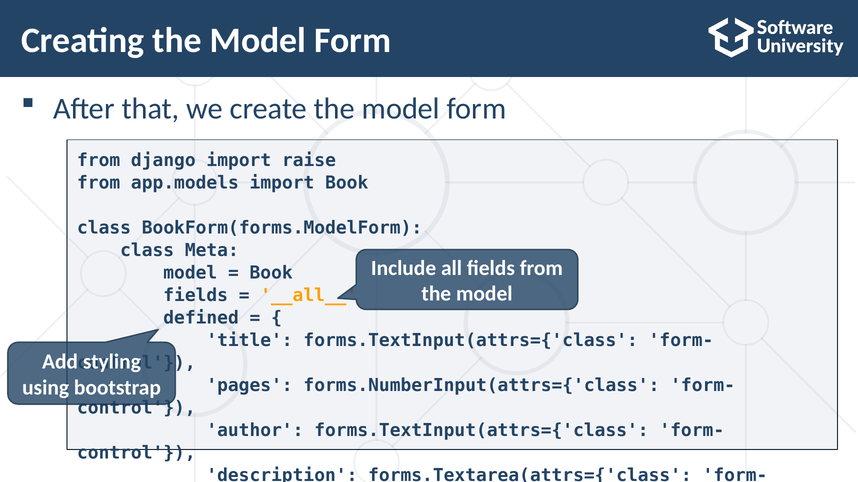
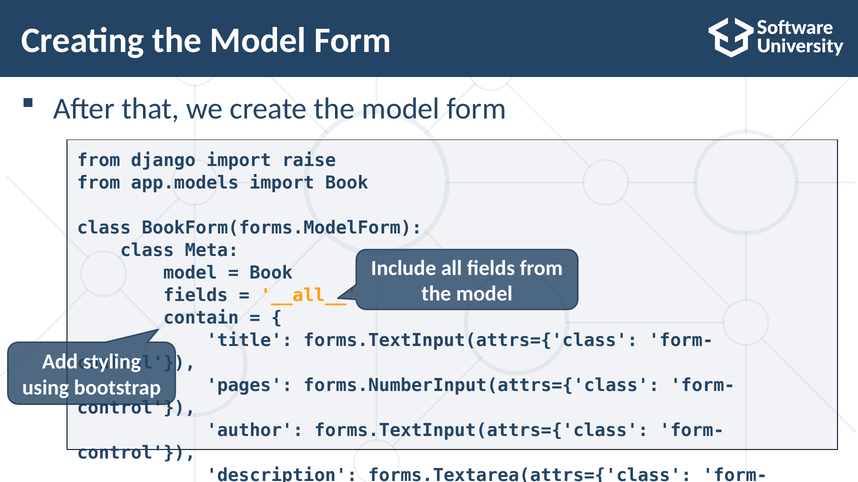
defined: defined -> contain (201, 318)
